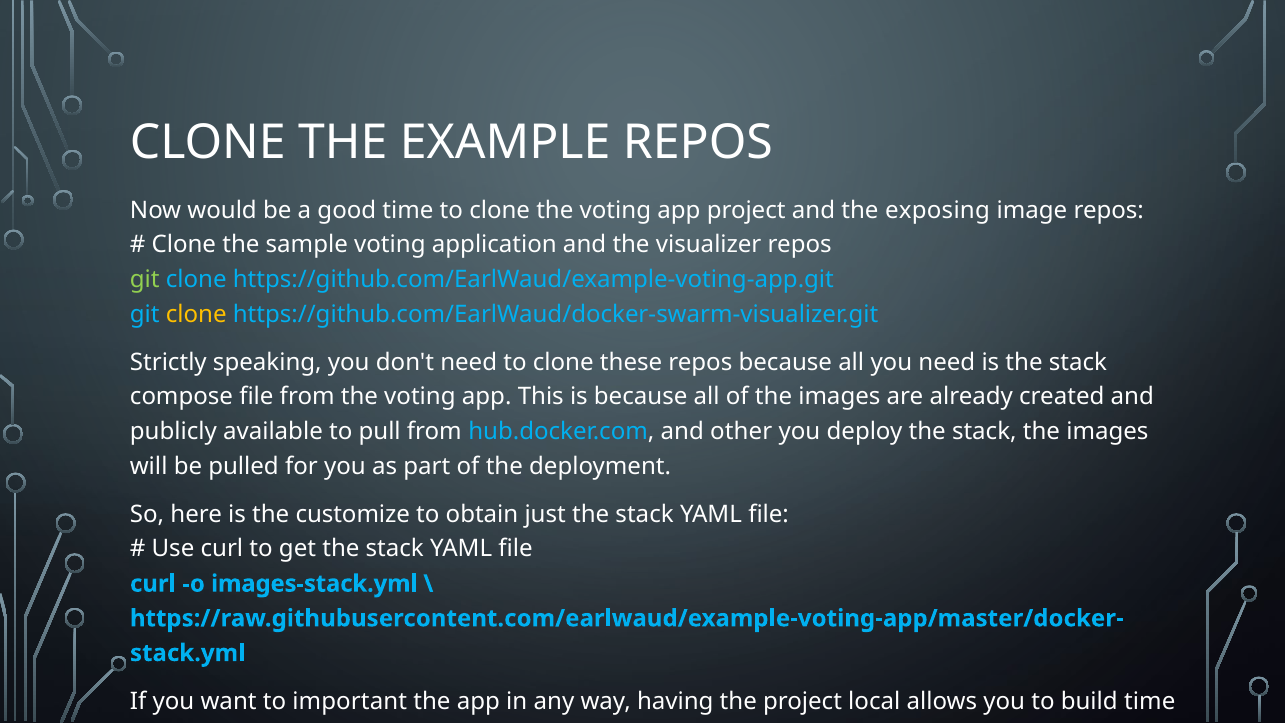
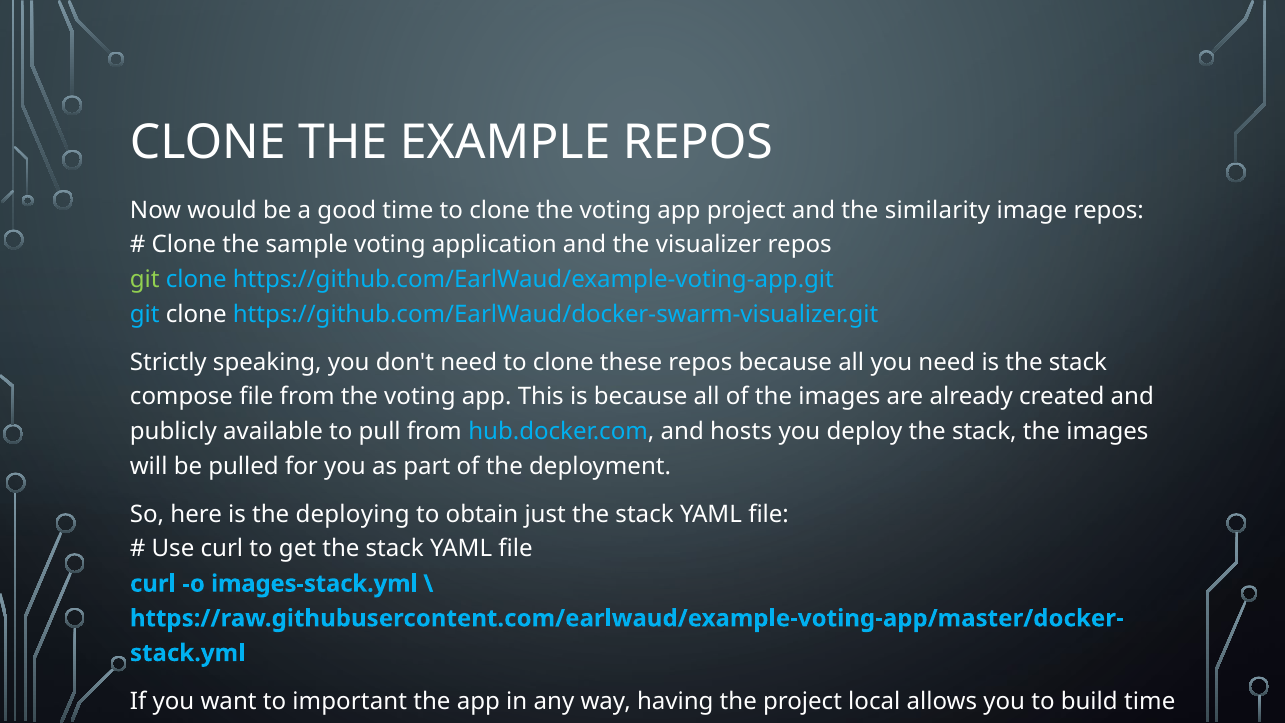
exposing: exposing -> similarity (937, 210)
clone colour: yellow -> white (196, 314)
other: other -> hosts (741, 431)
customize: customize -> deploying (353, 514)
